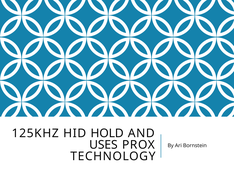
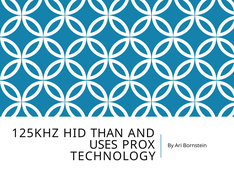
HOLD: HOLD -> THAN (107, 134)
